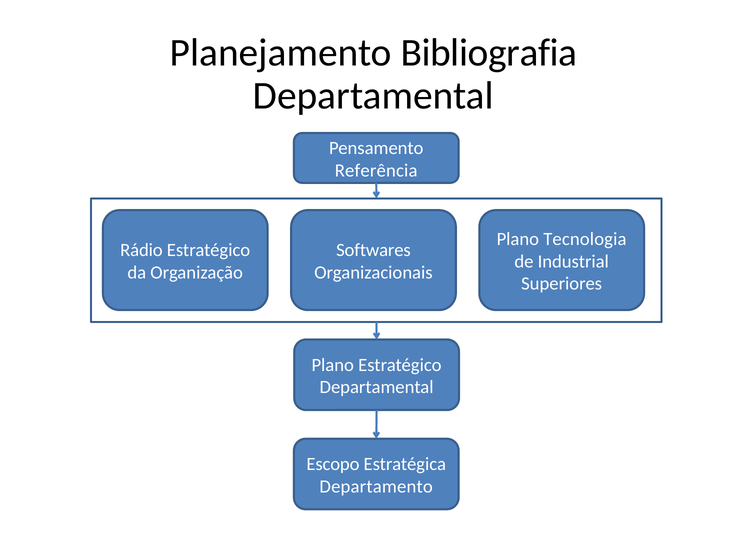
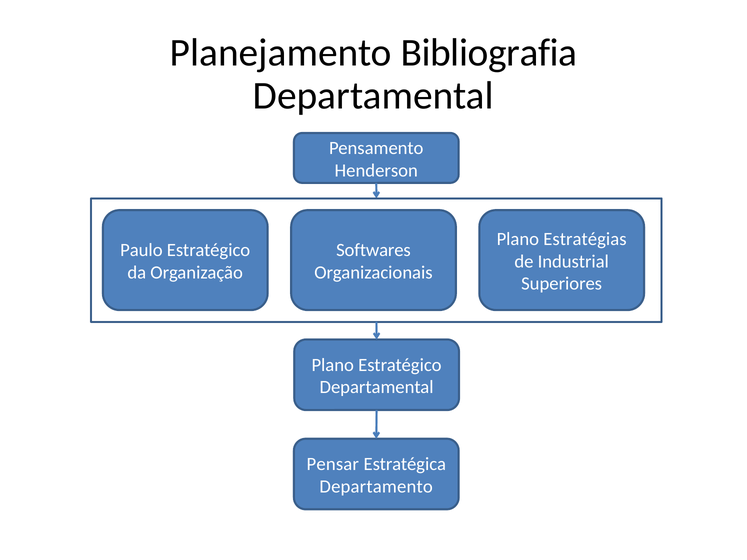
Referência: Referência -> Henderson (376, 170)
Tecnologia: Tecnologia -> Estratégias (585, 239)
Rádio: Rádio -> Paulo (141, 250)
Escopo: Escopo -> Pensar (333, 464)
